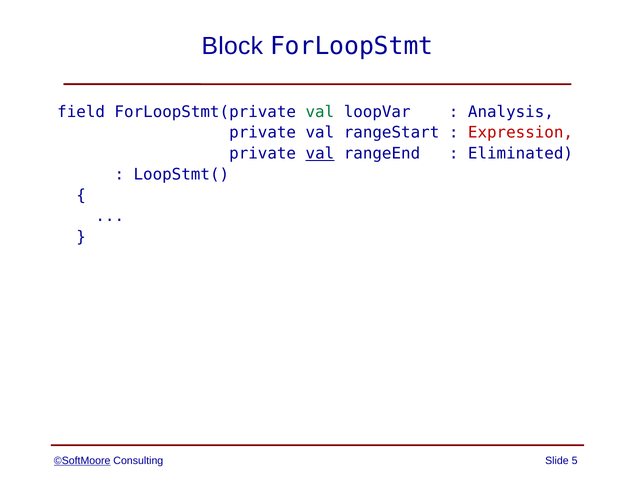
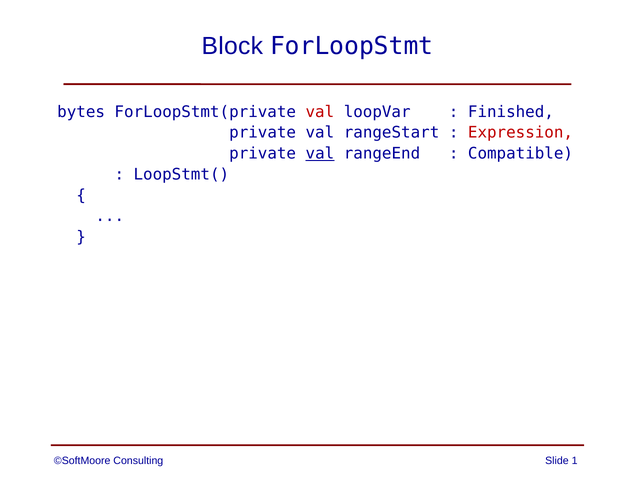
field: field -> bytes (81, 112)
val colour: green -> red (320, 112)
Analysis: Analysis -> Finished (511, 112)
Eliminated: Eliminated -> Compatible (520, 153)
©SoftMoore underline: present -> none (82, 460)
5: 5 -> 1 (575, 460)
